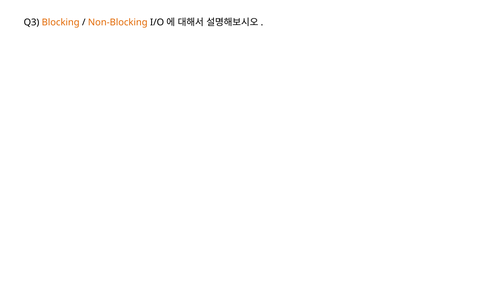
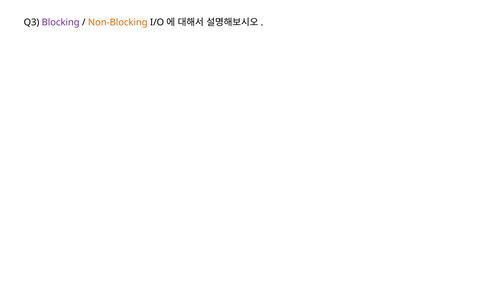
Blocking colour: orange -> purple (61, 22)
